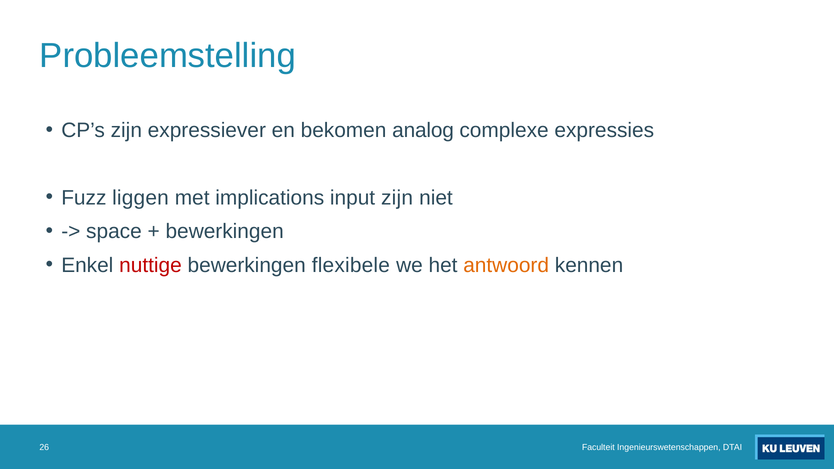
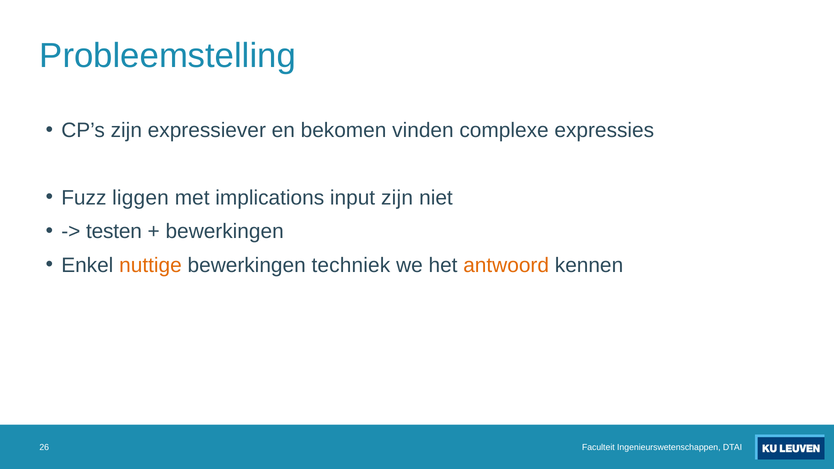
analog: analog -> vinden (423, 130)
space: space -> testen (114, 232)
nuttige colour: red -> orange (150, 265)
flexibele: flexibele -> techniek (351, 265)
